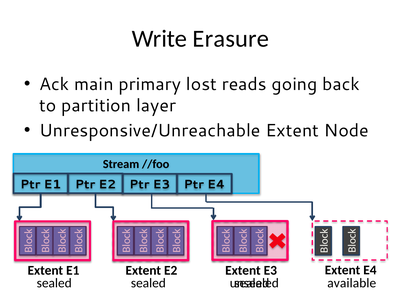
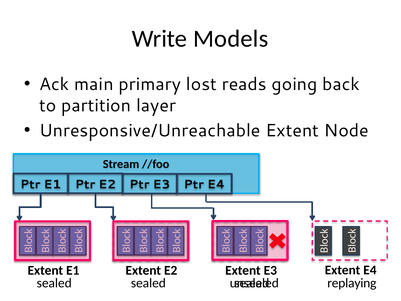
Erasure: Erasure -> Models (231, 39)
available: available -> replaying (352, 283)
